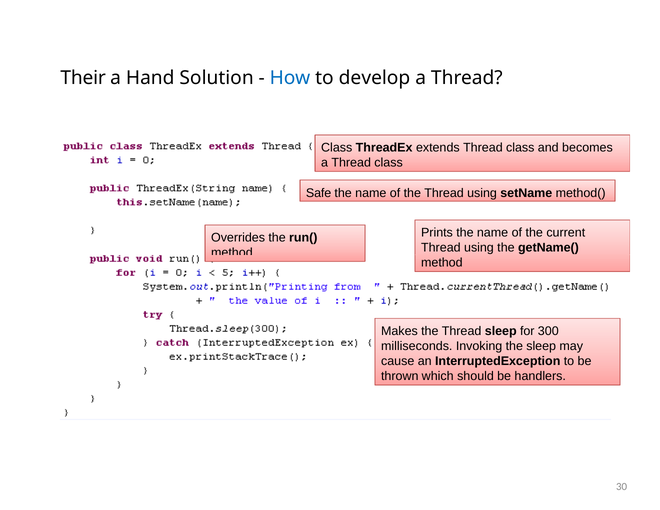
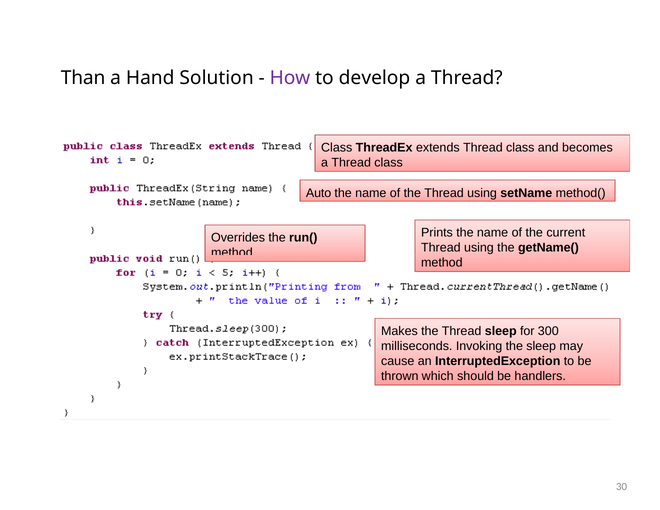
Their: Their -> Than (83, 78)
How colour: blue -> purple (290, 78)
Safe: Safe -> Auto (319, 193)
